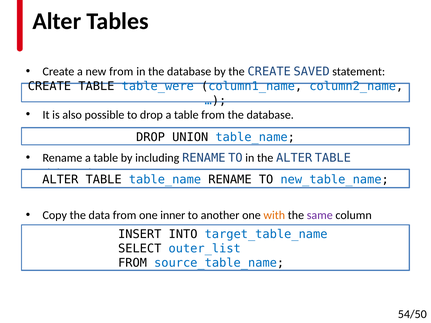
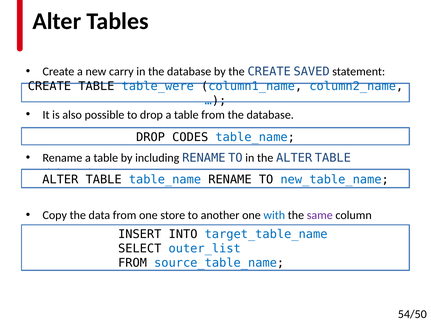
new from: from -> carry (121, 72)
UNION: UNION -> CODES (190, 137)
inner: inner -> store (173, 215)
with colour: orange -> blue (274, 215)
